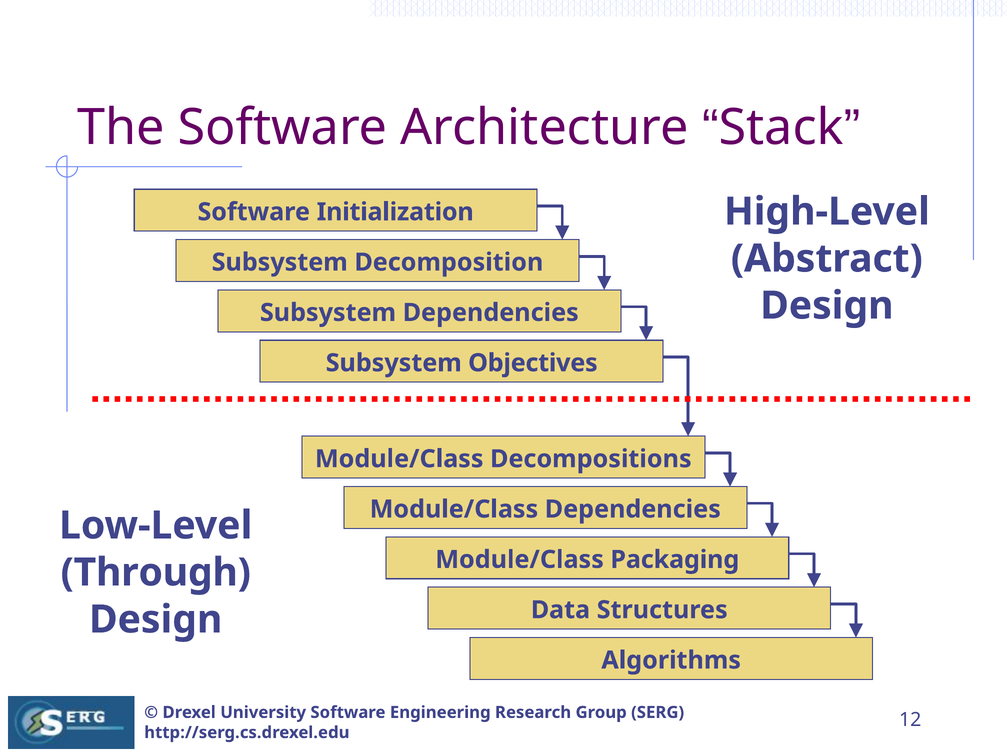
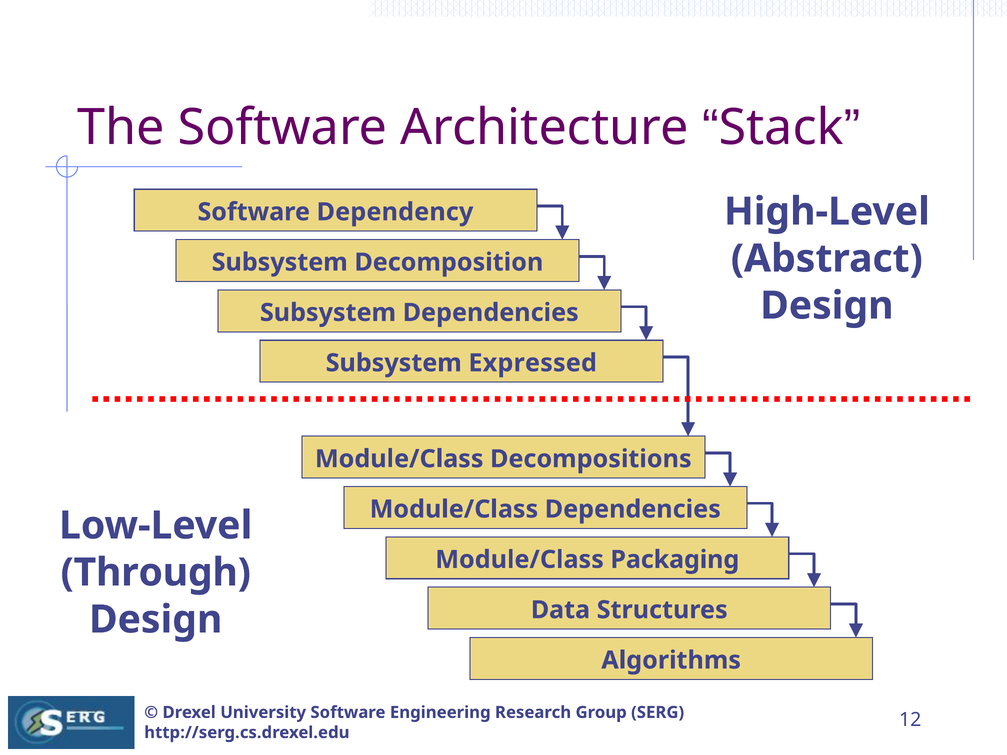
Initialization: Initialization -> Dependency (395, 212)
Objectives: Objectives -> Expressed (533, 363)
